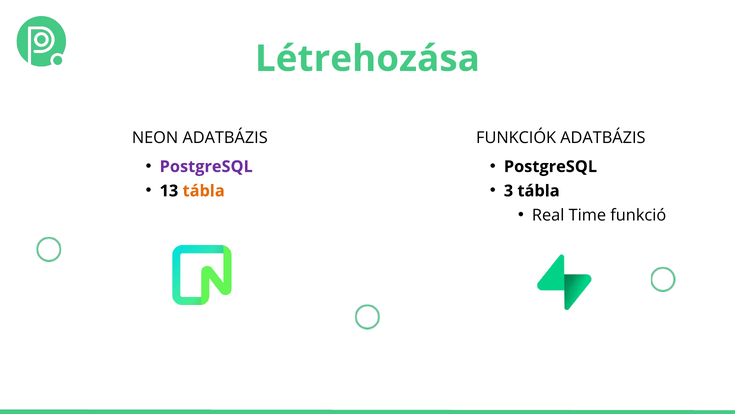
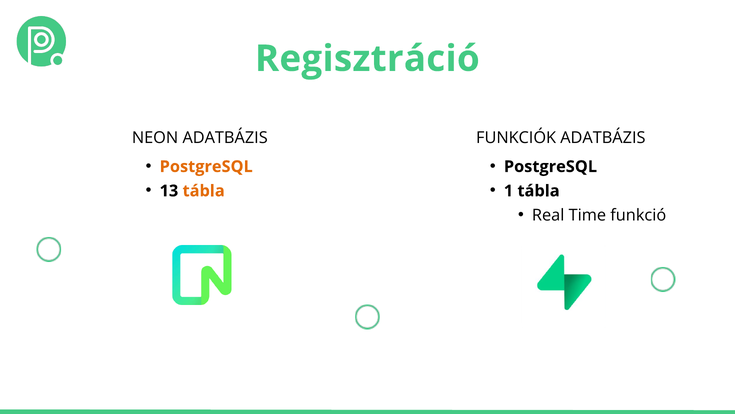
Létrehozása: Létrehozása -> Regisztráció (367, 59)
PostgreSQL colour: purple -> orange (206, 166)
3: 3 -> 1 (509, 191)
